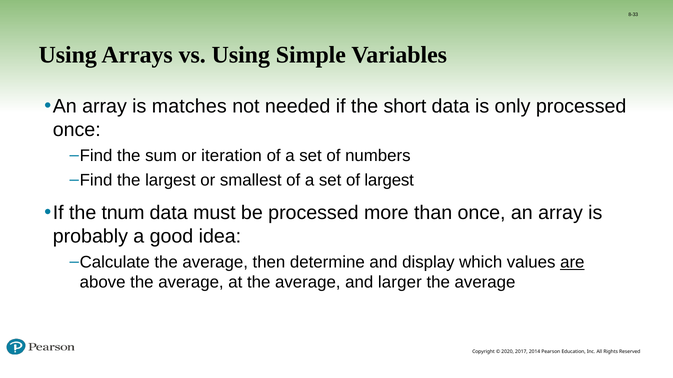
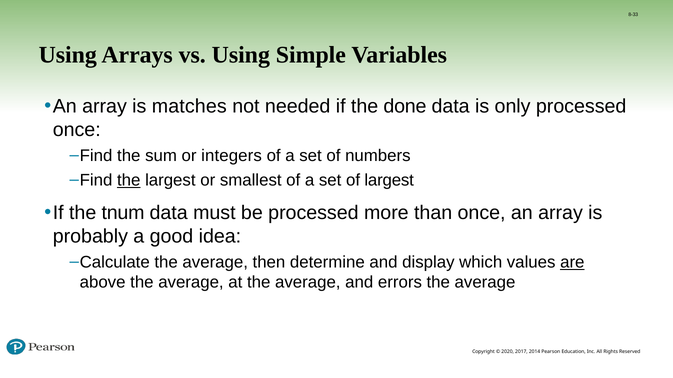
short: short -> done (405, 107)
iteration: iteration -> integers (232, 156)
the underline: none -> present (129, 180)
larger: larger -> errors (400, 283)
